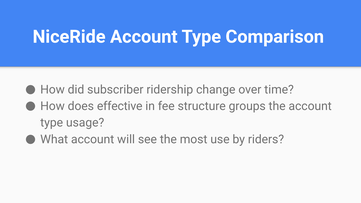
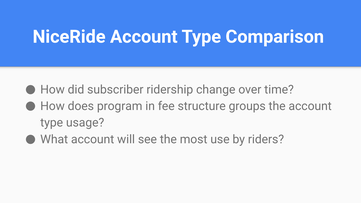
effective: effective -> program (120, 106)
